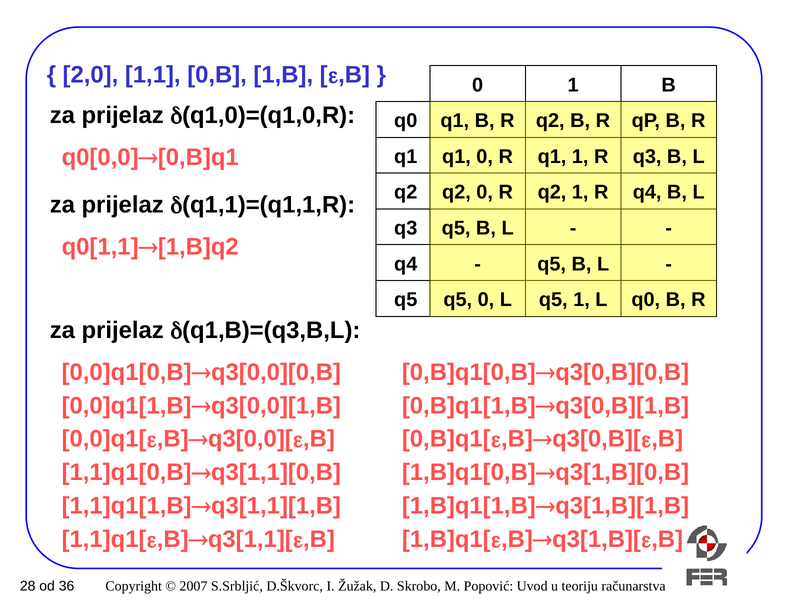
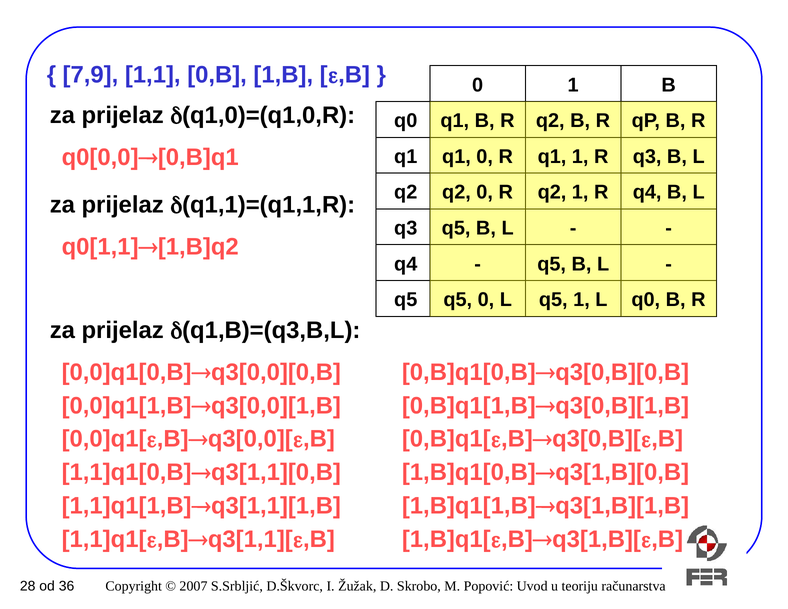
2,0: 2,0 -> 7,9 (90, 75)
